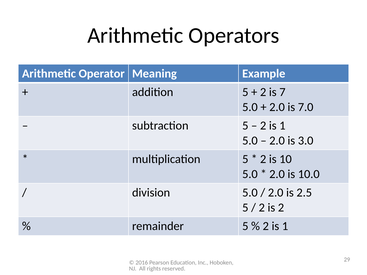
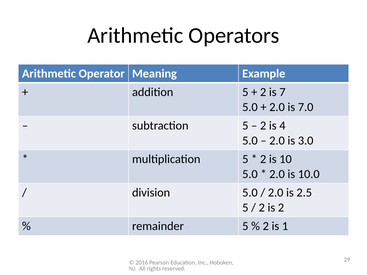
1: 1 -> 4 (282, 126)
